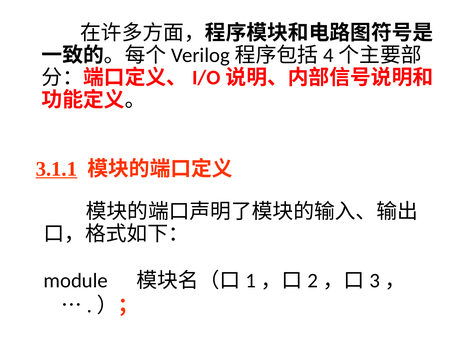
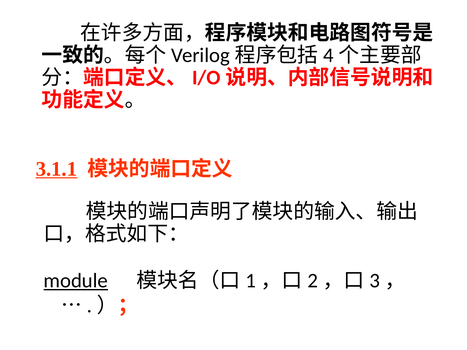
module underline: none -> present (76, 281)
